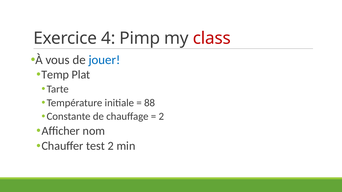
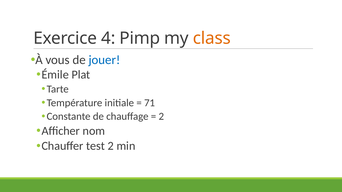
class colour: red -> orange (212, 38)
Temp: Temp -> Émile (55, 75)
88: 88 -> 71 (150, 103)
